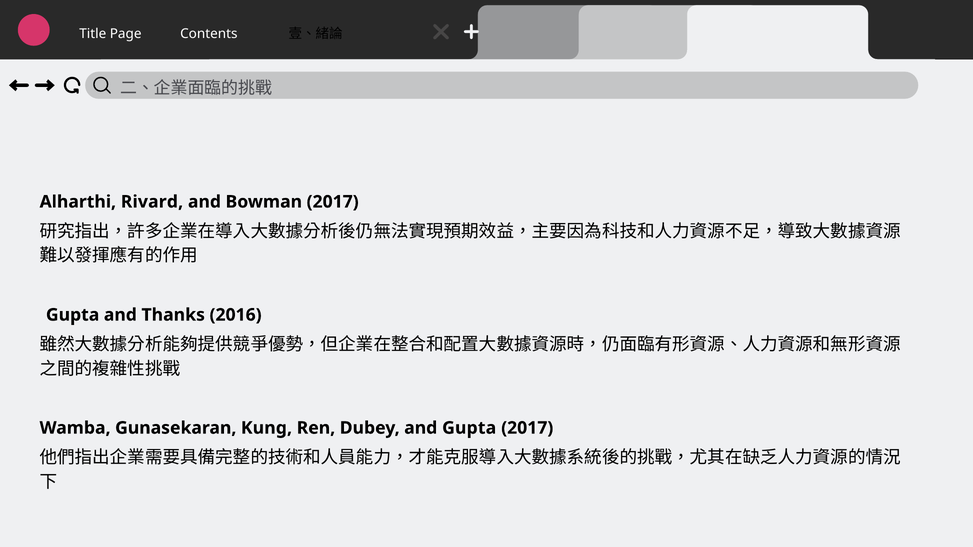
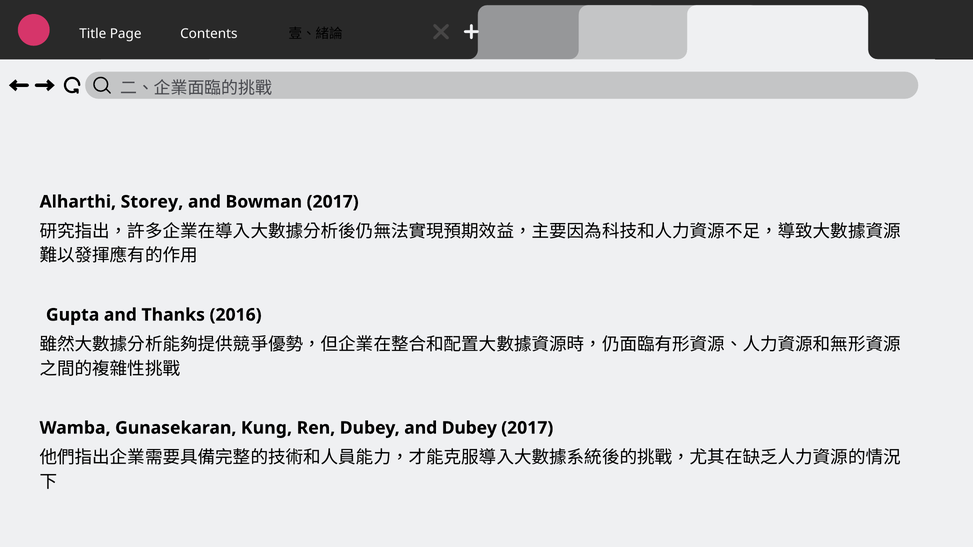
Rivard: Rivard -> Storey (152, 202)
and Gupta: Gupta -> Dubey (469, 428)
